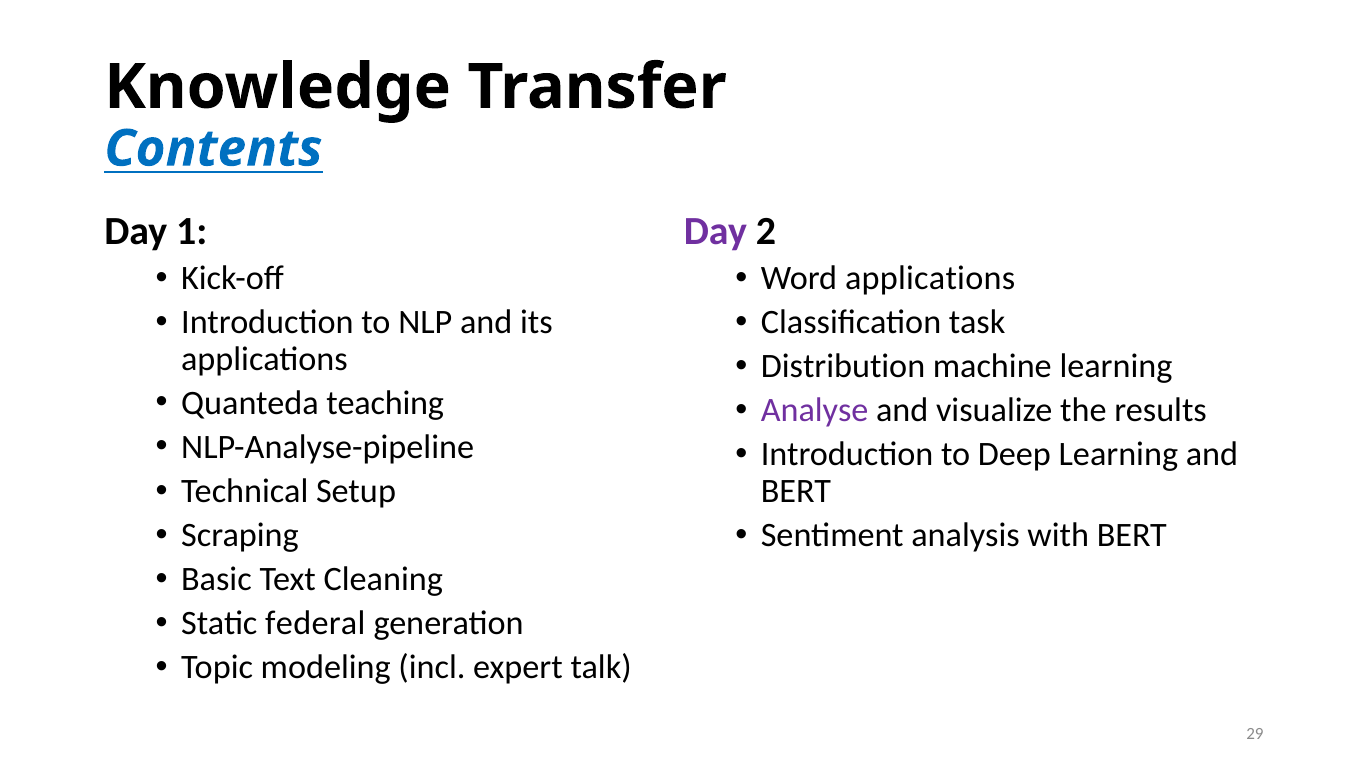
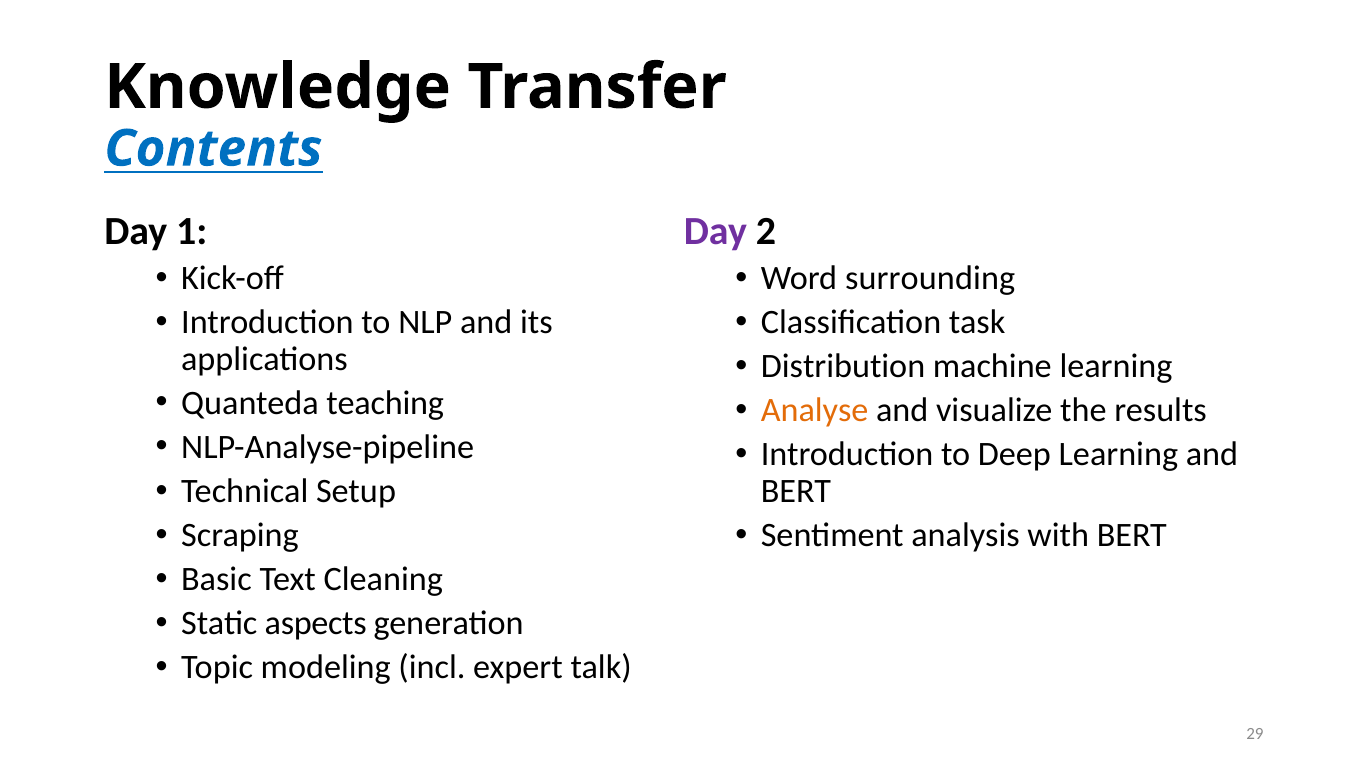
Word applications: applications -> surrounding (930, 278)
Analyse colour: purple -> orange (815, 410)
federal: federal -> aspects (316, 623)
